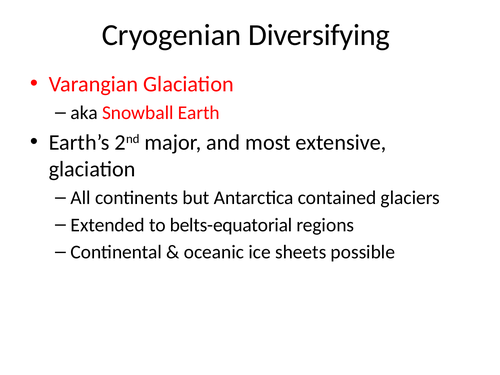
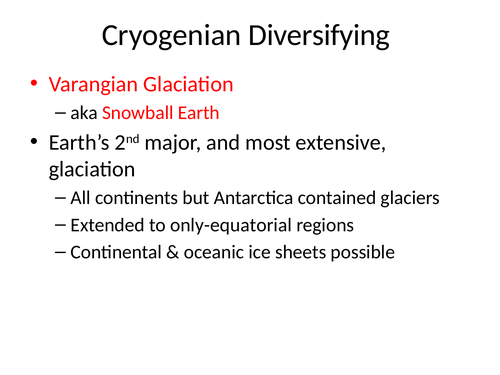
belts-equatorial: belts-equatorial -> only-equatorial (231, 225)
